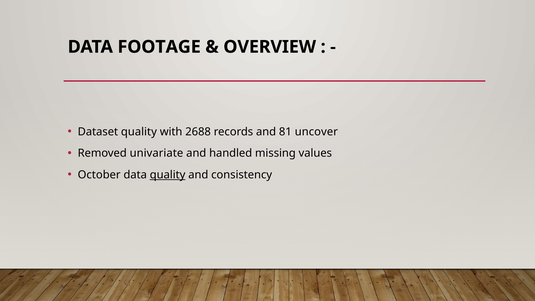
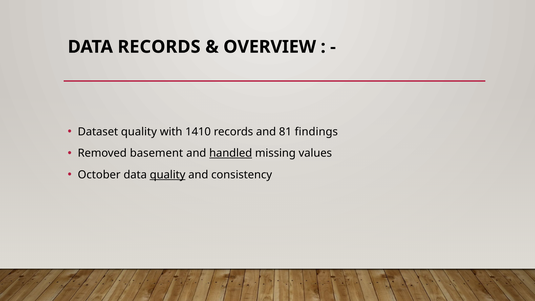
DATA FOOTAGE: FOOTAGE -> RECORDS (159, 47)
2688: 2688 -> 1410 (198, 132)
uncover: uncover -> findings (316, 132)
univariate: univariate -> basement (156, 153)
handled underline: none -> present (231, 153)
